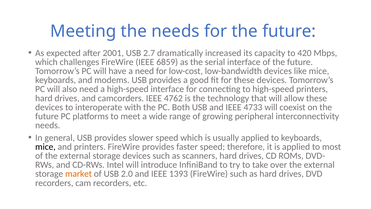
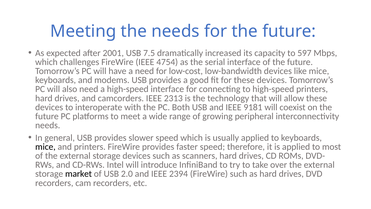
2.7: 2.7 -> 7.5 (149, 53)
420: 420 -> 597 (304, 53)
6859: 6859 -> 4754 (167, 62)
4762: 4762 -> 2313 (173, 98)
4733: 4733 -> 9181 (253, 107)
market colour: orange -> black (79, 174)
1393: 1393 -> 2394 (179, 174)
